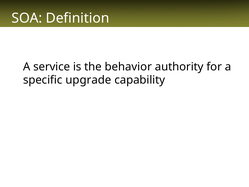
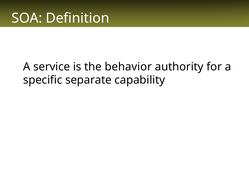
upgrade: upgrade -> separate (88, 80)
